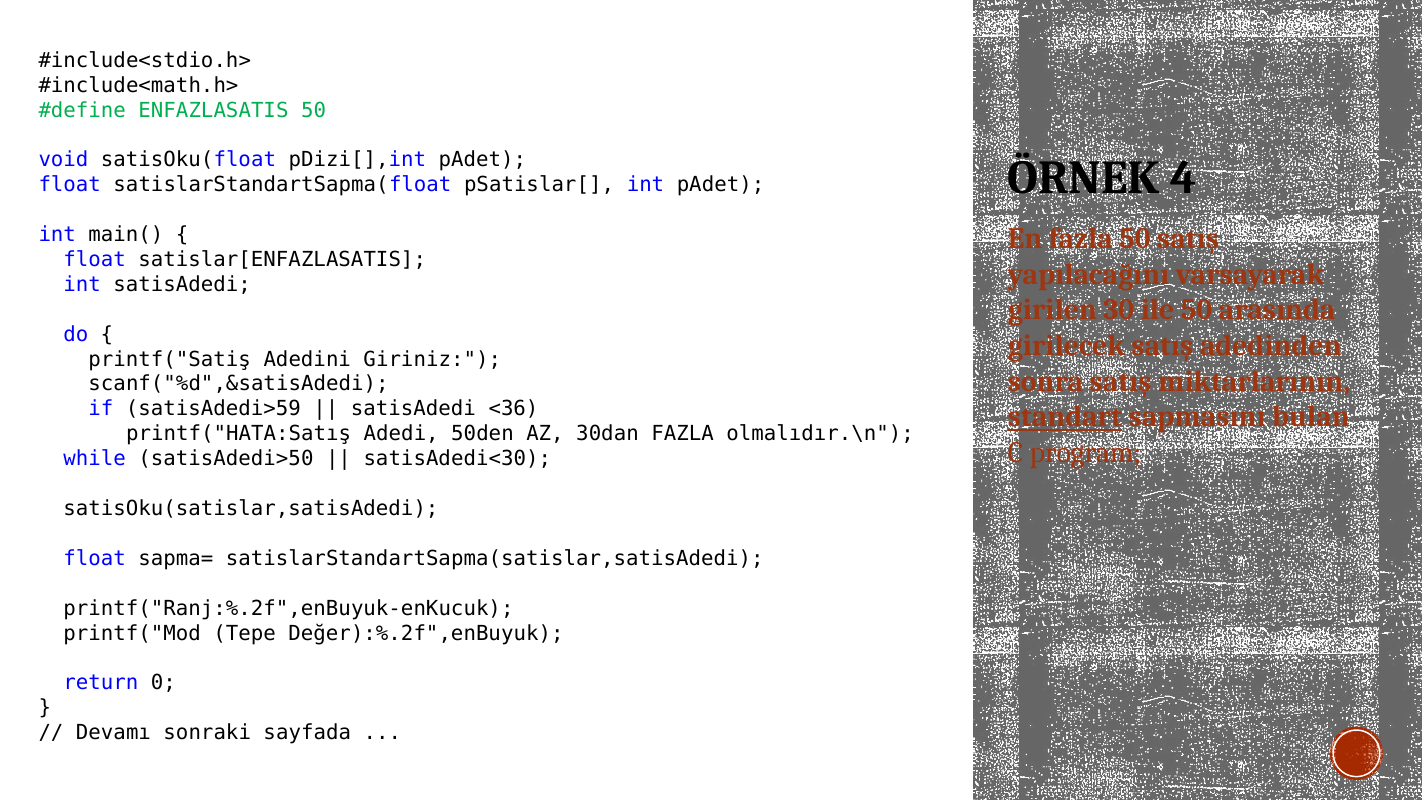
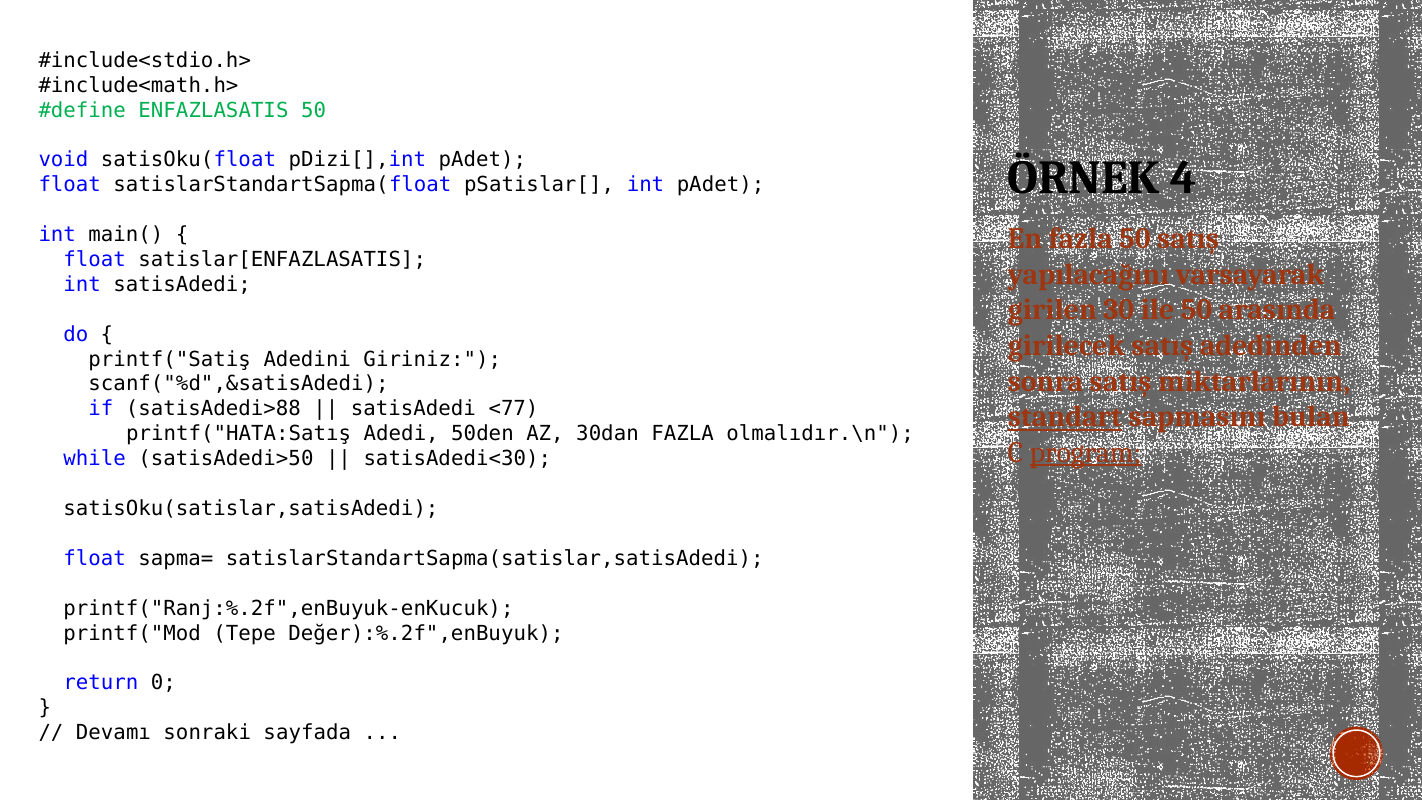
satisAdedi>59: satisAdedi>59 -> satisAdedi>88 (213, 409)
<36: <36 -> <77 (513, 409)
program underline: none -> present (1086, 453)
